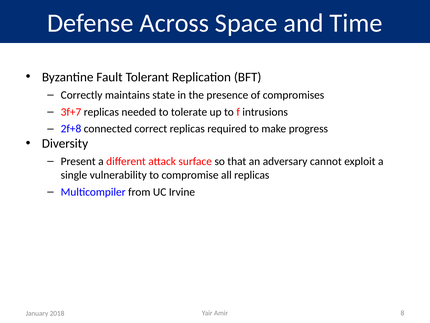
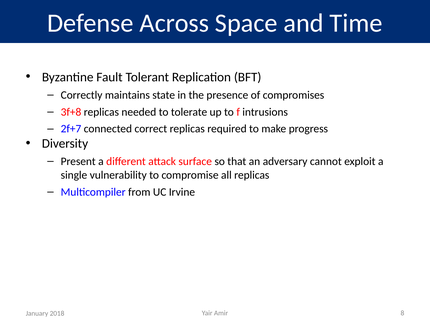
3f+7: 3f+7 -> 3f+8 (71, 112)
2f+8: 2f+8 -> 2f+7 (71, 129)
